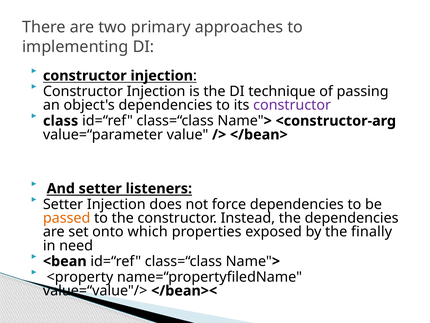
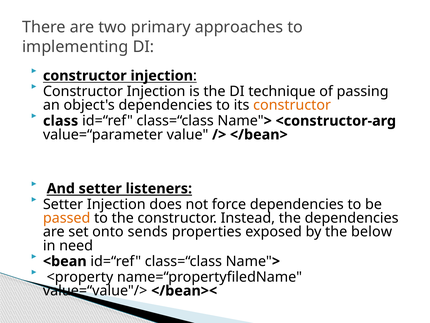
constructor colour: purple -> orange (292, 105)
which: which -> sends (148, 232)
finally: finally -> below (372, 232)
